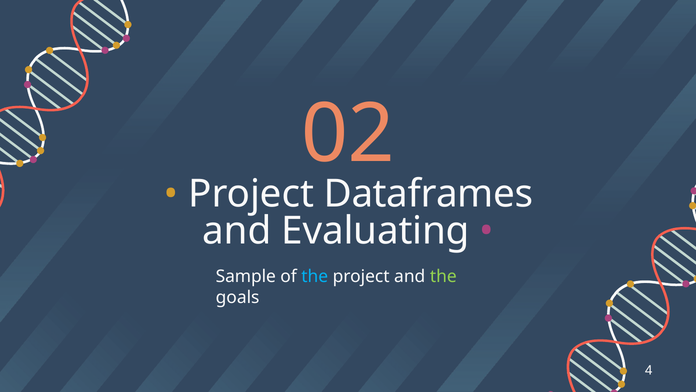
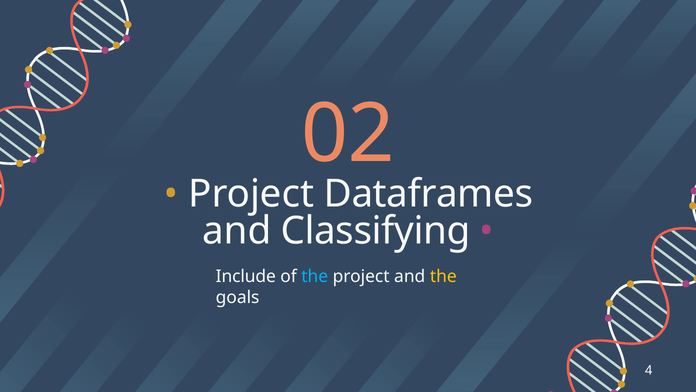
Evaluating: Evaluating -> Classifying (376, 231)
Sample: Sample -> Include (246, 276)
the colour: light green -> yellow (443, 276)
